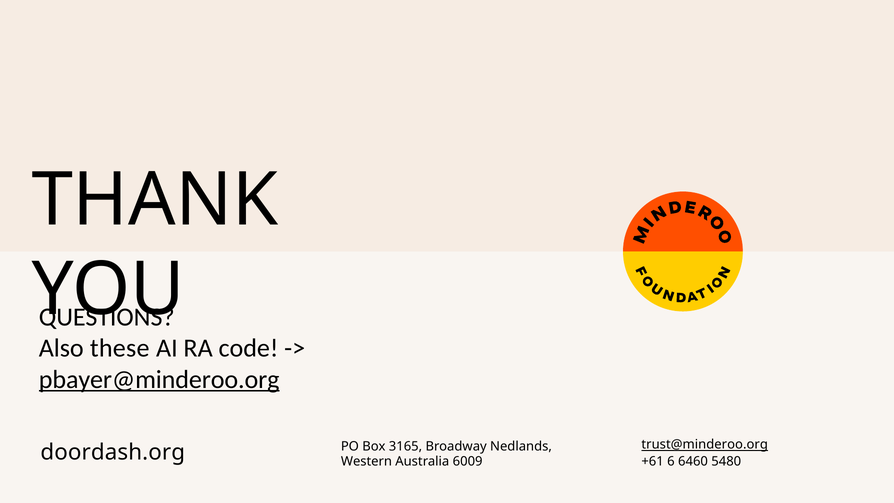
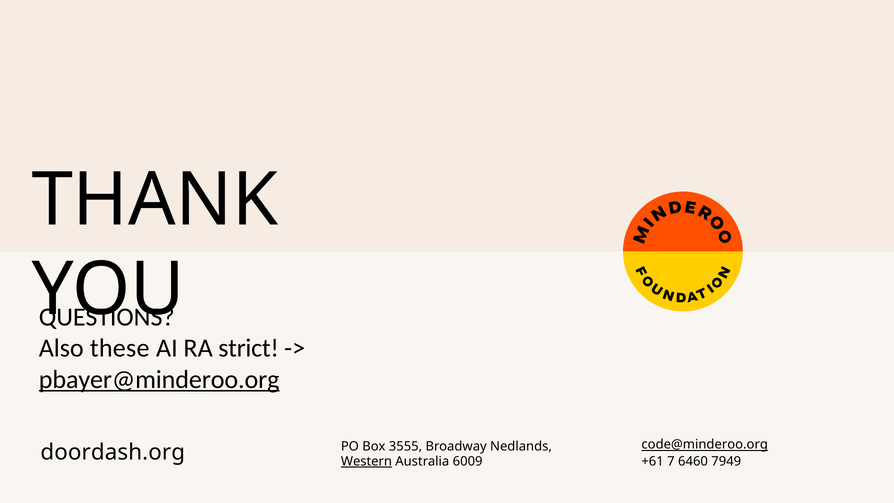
code: code -> strict (249, 348)
trust@minderoo.org: trust@minderoo.org -> code@minderoo.org (705, 444)
3165: 3165 -> 3555 (406, 446)
Western underline: none -> present (366, 461)
6: 6 -> 7 (671, 461)
5480: 5480 -> 7949 (726, 461)
